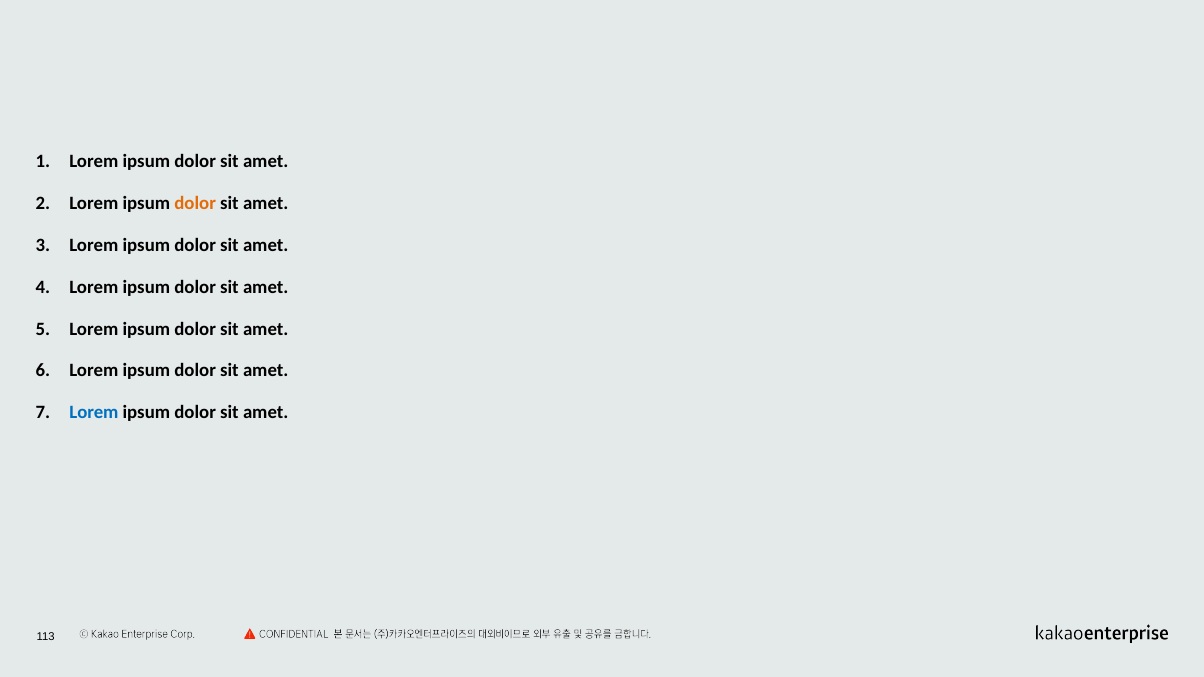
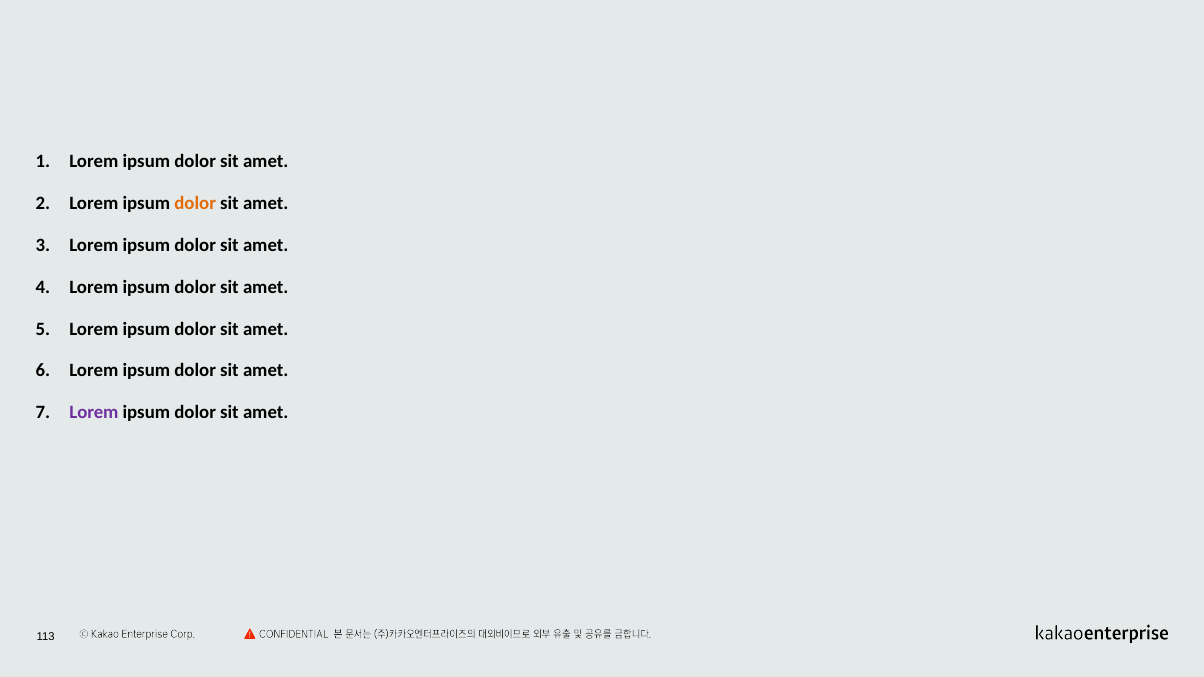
Lorem colour: blue -> purple (94, 413)
